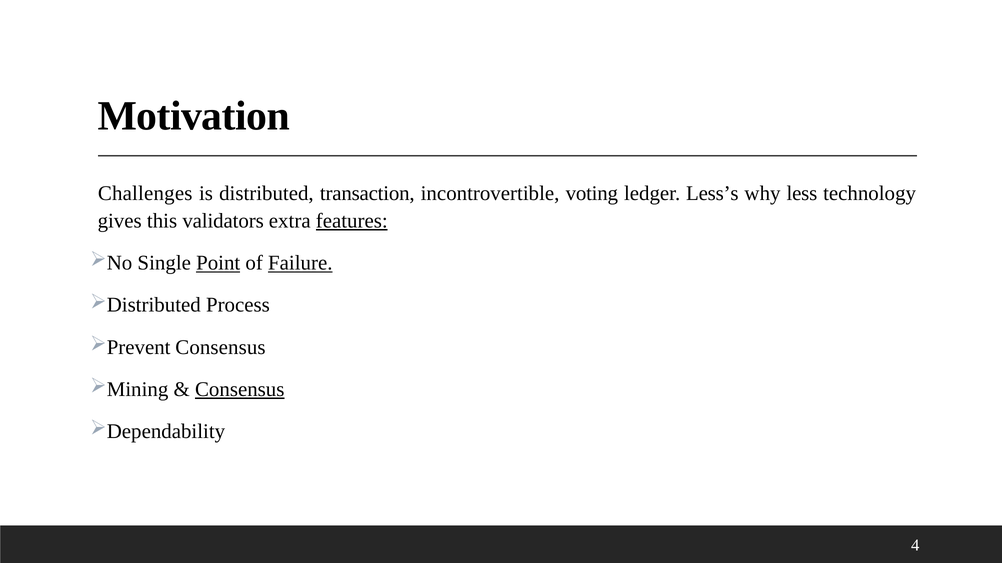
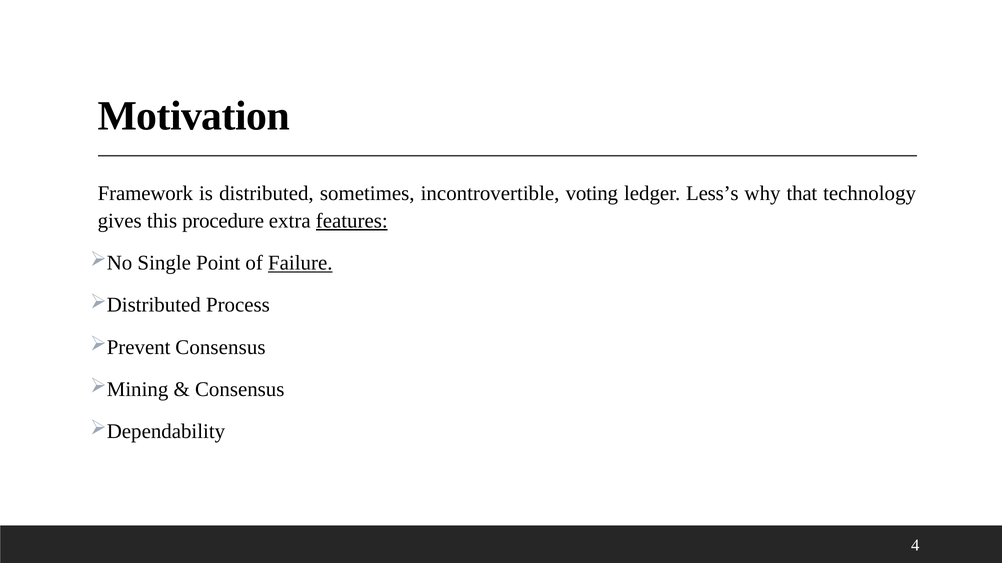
Challenges: Challenges -> Framework (145, 193)
transaction: transaction -> sometimes (367, 193)
less: less -> that (802, 193)
validators: validators -> procedure (223, 221)
Point underline: present -> none (218, 263)
Consensus underline: present -> none (240, 390)
